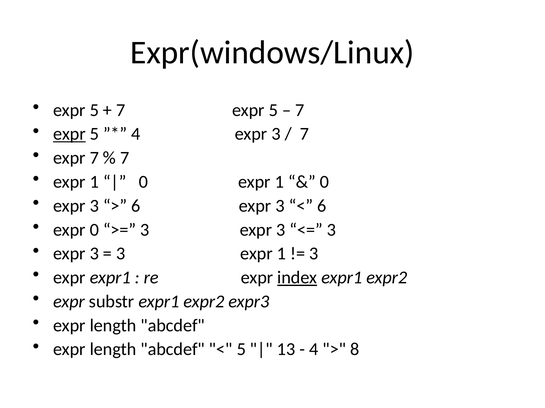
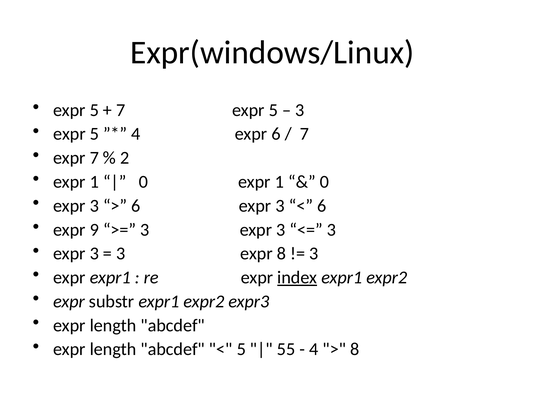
7: 7 -> 3 (300, 110)
expr underline: present -> none (69, 134)
4 expr 3: 3 -> 6 (276, 134)
7: 7 -> 2 (125, 158)
expr 0: 0 -> 9 (94, 230)
3 expr 1: 1 -> 8 (281, 254)
13: 13 -> 55 (286, 350)
